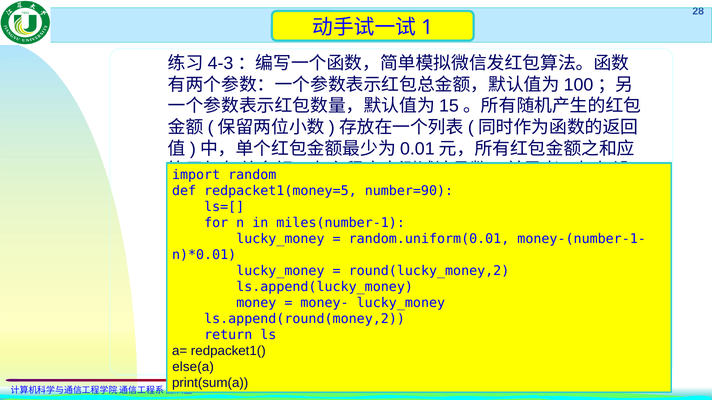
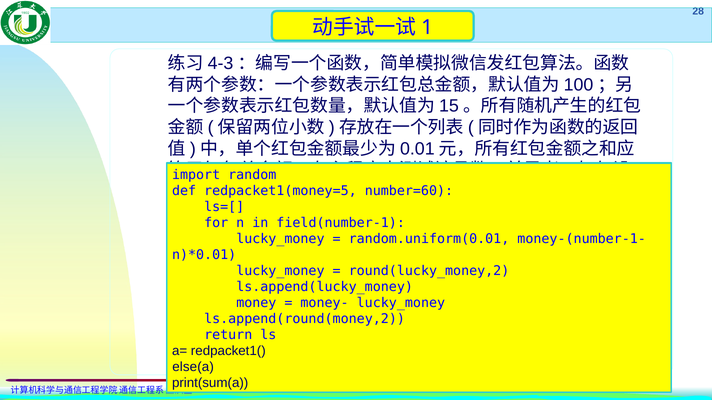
number=90: number=90 -> number=60 (409, 191)
miles(number-1: miles(number-1 -> field(number-1 (341, 223)
